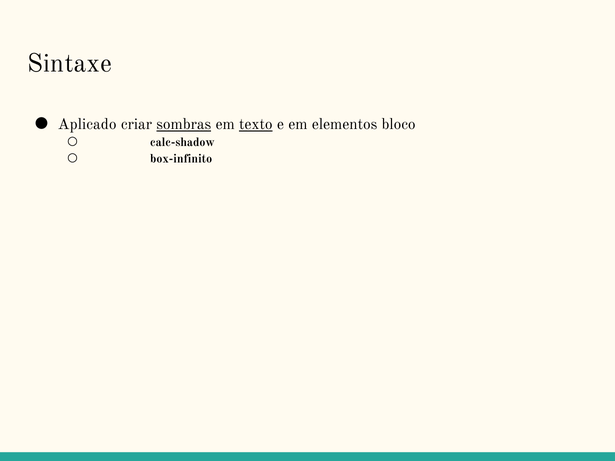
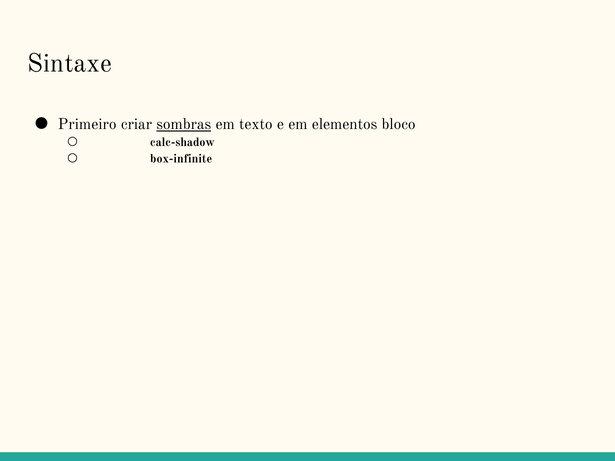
Aplicado: Aplicado -> Primeiro (87, 124)
texto underline: present -> none (256, 124)
box-infinito: box-infinito -> box-infinite (181, 159)
